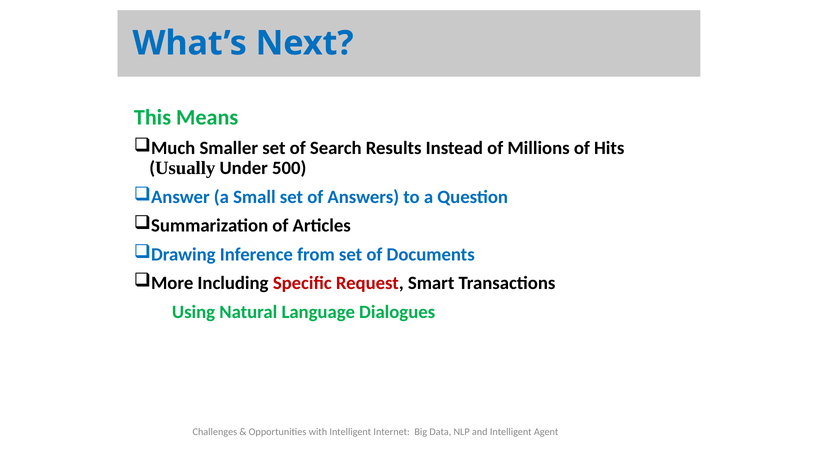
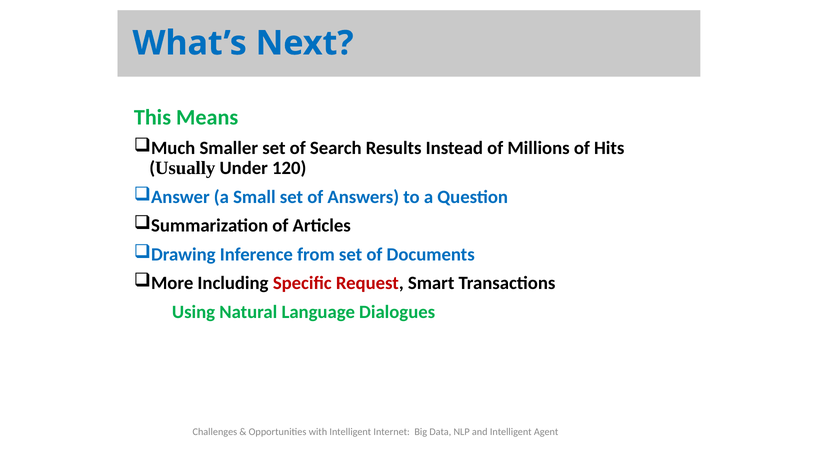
500: 500 -> 120 (289, 168)
